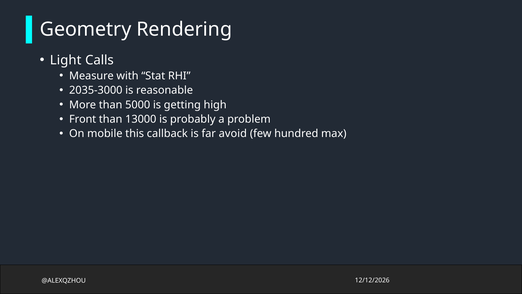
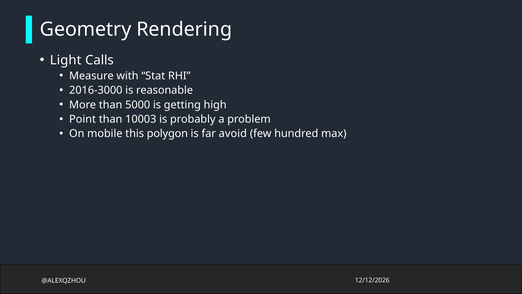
2035-3000: 2035-3000 -> 2016-3000 (96, 90)
Front: Front -> Point (83, 119)
13000: 13000 -> 10003 (141, 119)
callback: callback -> polygon (167, 134)
